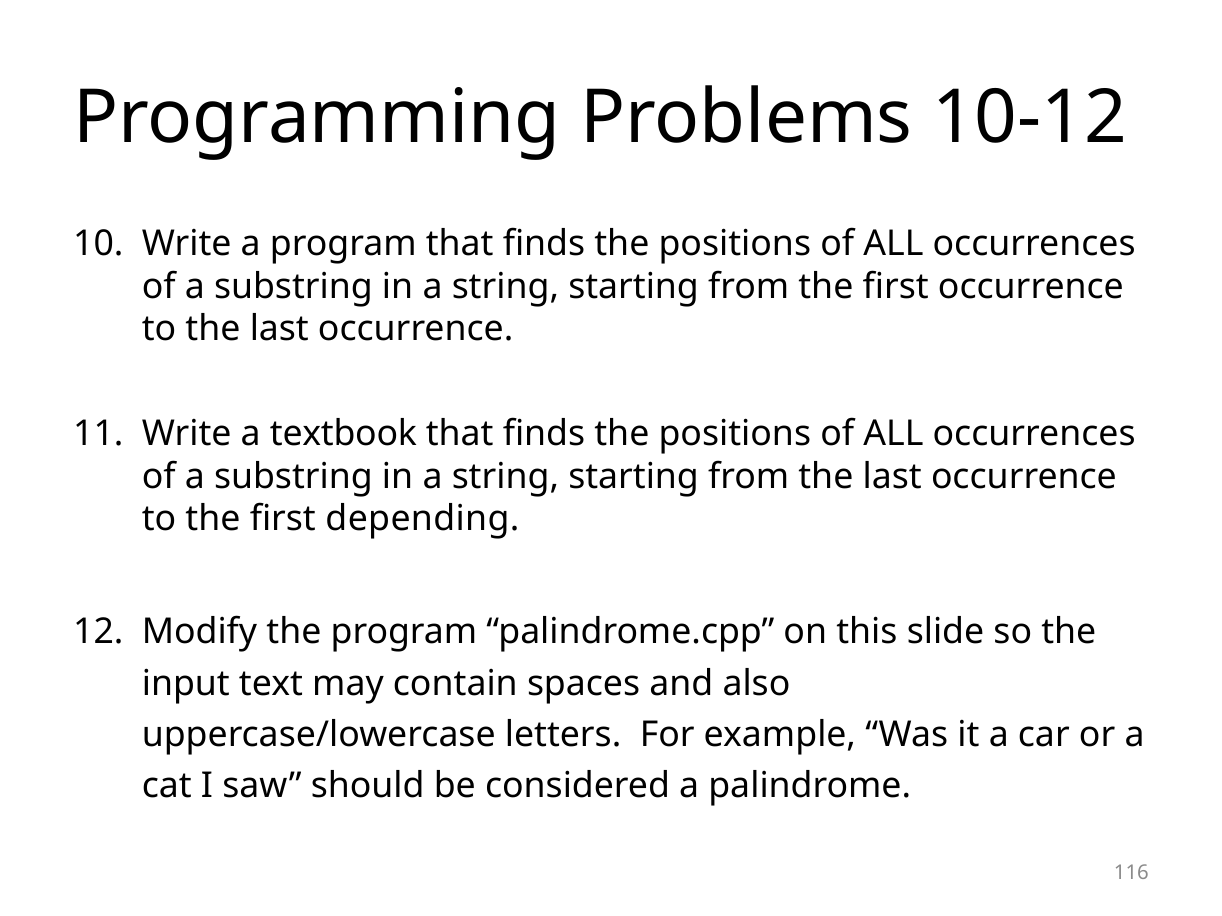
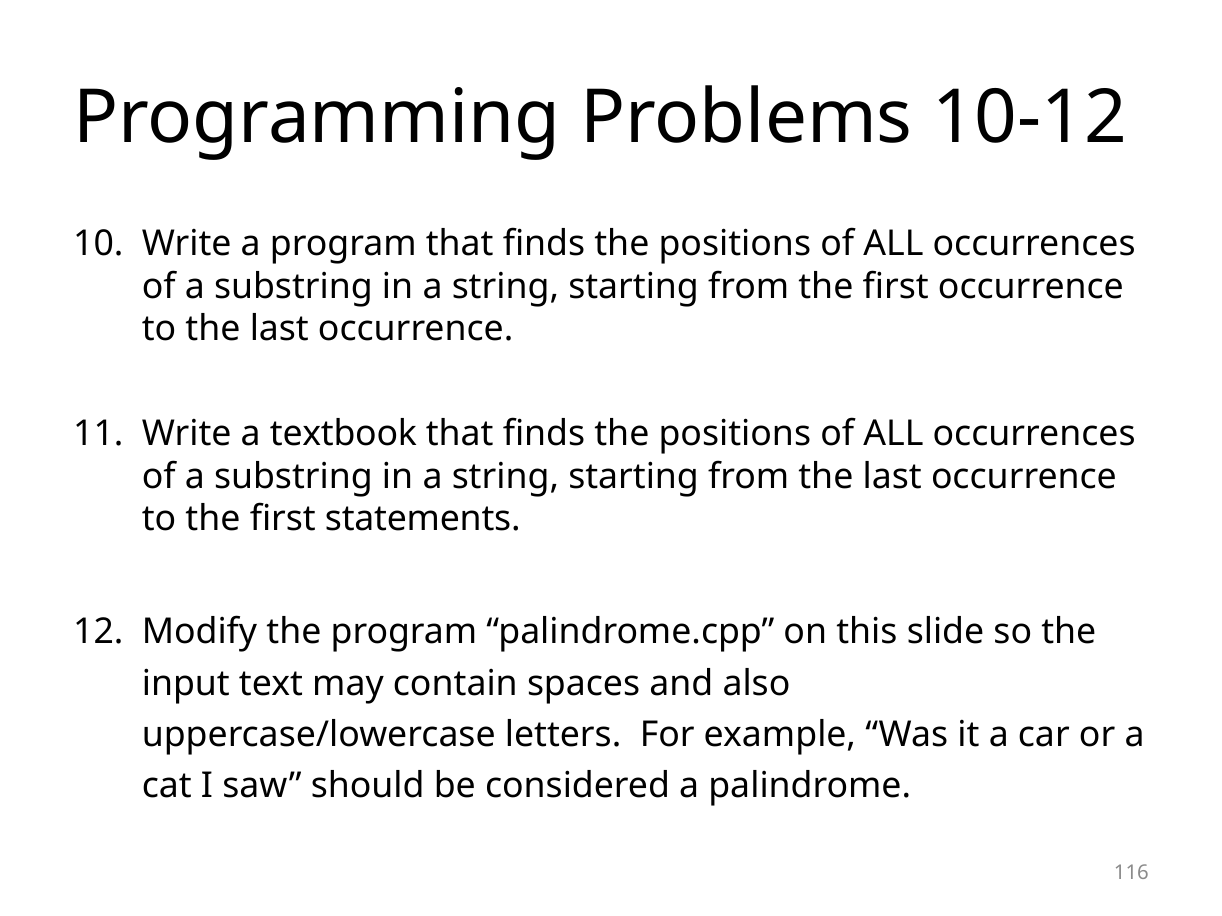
depending: depending -> statements (423, 519)
